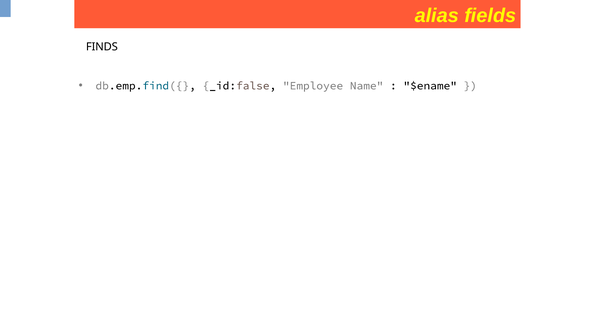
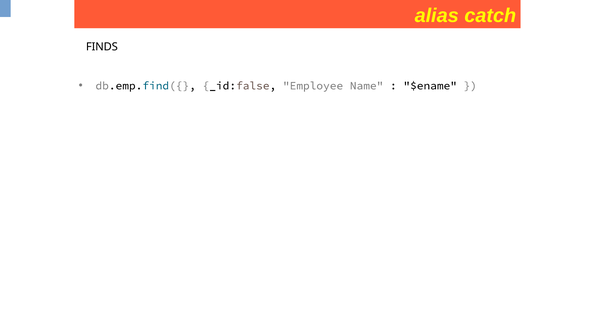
fields: fields -> catch (490, 15)
